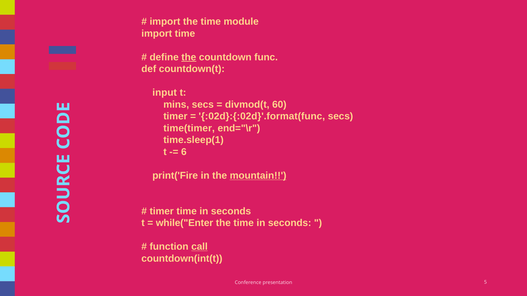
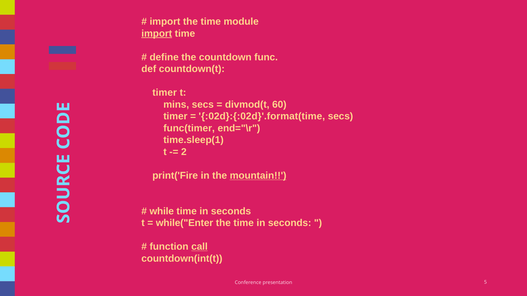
import underline: none -> present (157, 34)
the underline: present -> none (189, 57)
input: input -> timer (165, 93)
:02d}:{:02d}'.format(func: :02d}:{:02d}'.format(func -> :02d}:{:02d}'.format(time (262, 117)
time(timer: time(timer -> func(timer (189, 128)
6: 6 -> 2 (184, 152)
timer: timer -> while (162, 211)
